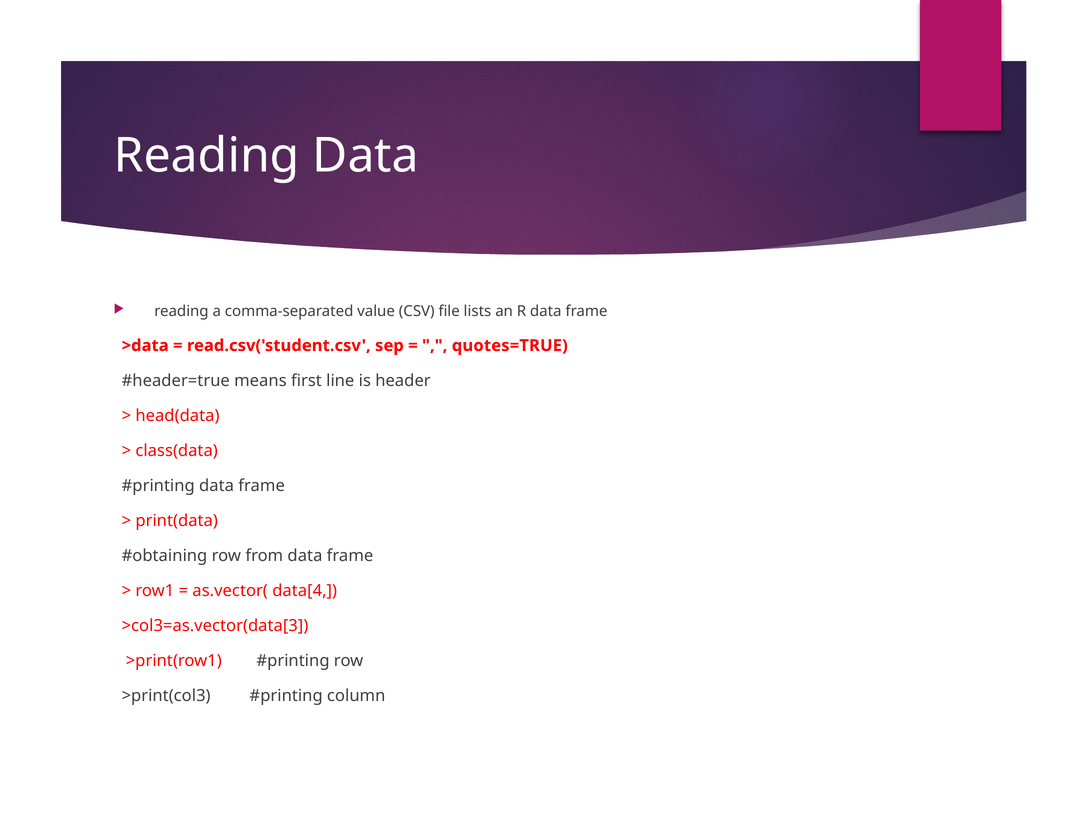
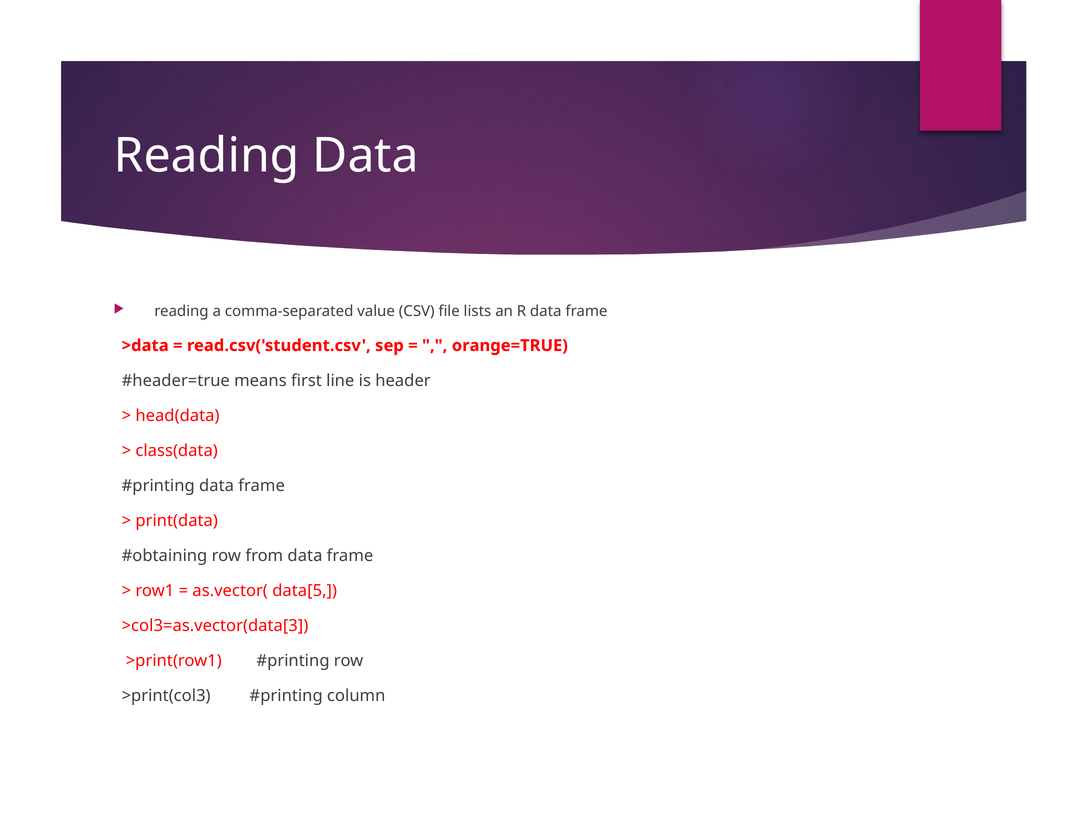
quotes=TRUE: quotes=TRUE -> orange=TRUE (510, 345)
data[4: data[4 -> data[5 (305, 590)
